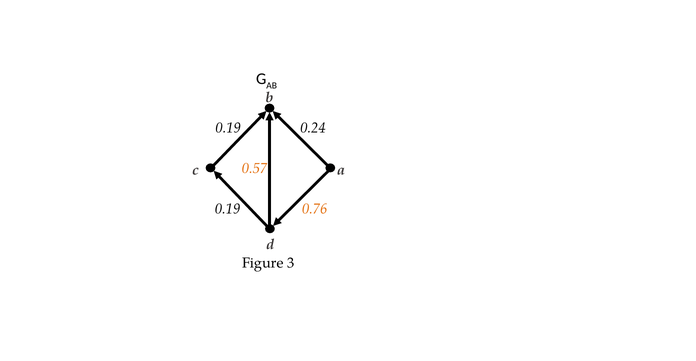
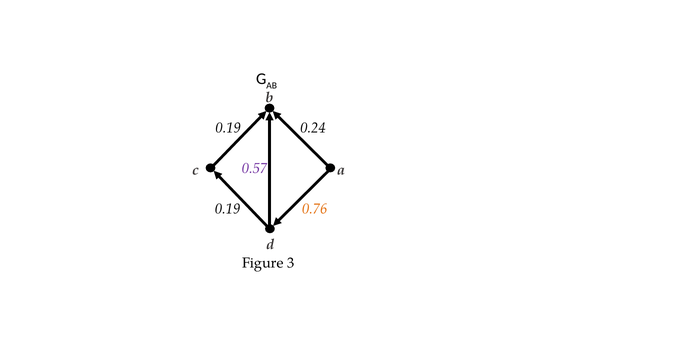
0.57 colour: orange -> purple (254, 168)
